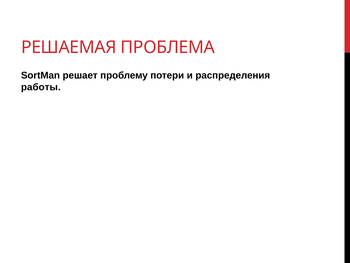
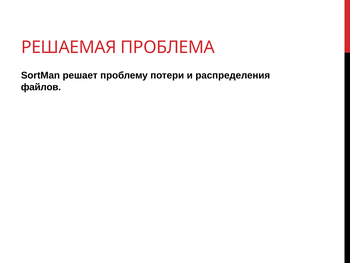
работы: работы -> файлов (41, 87)
